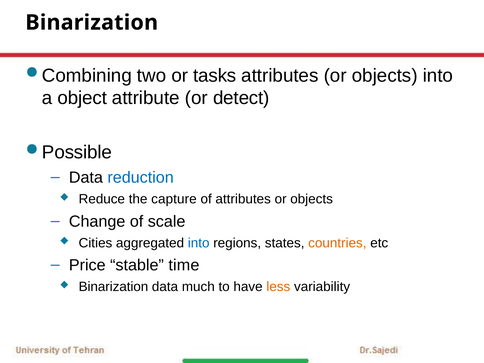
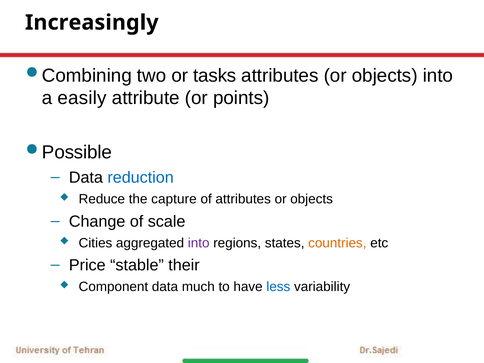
Binarization: Binarization -> Increasingly (92, 23)
object: object -> easily (82, 98)
detect: detect -> points (241, 98)
into colour: blue -> purple (199, 243)
time: time -> their (184, 265)
Binarization: Binarization -> Component (113, 287)
less colour: orange -> blue (278, 287)
